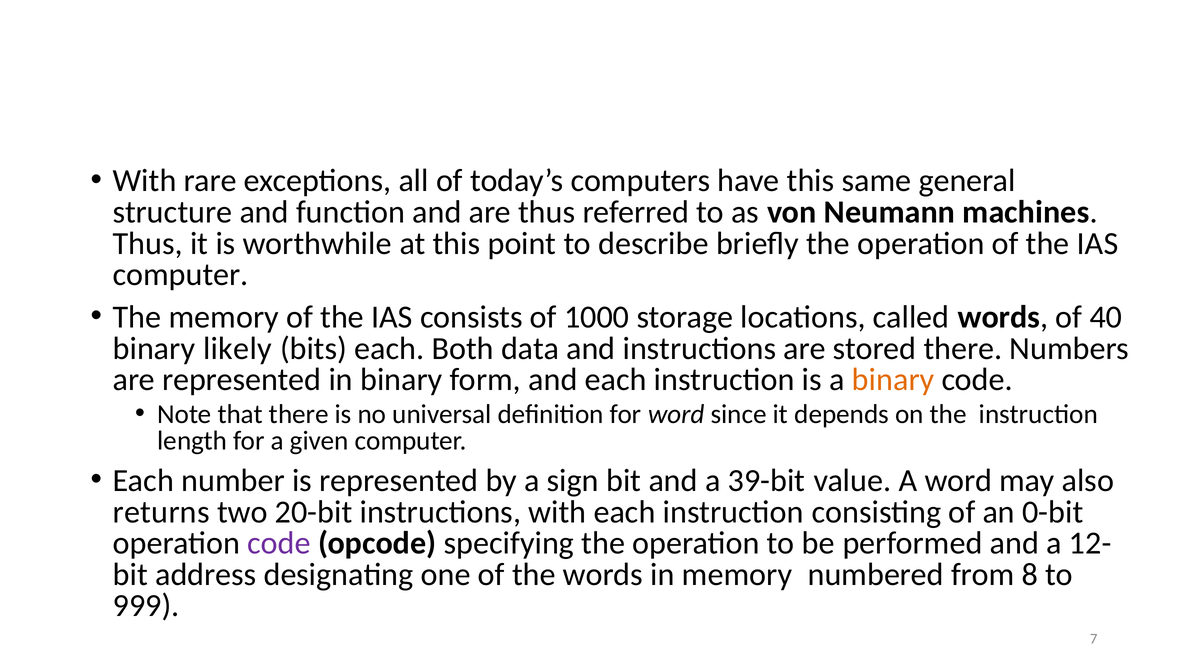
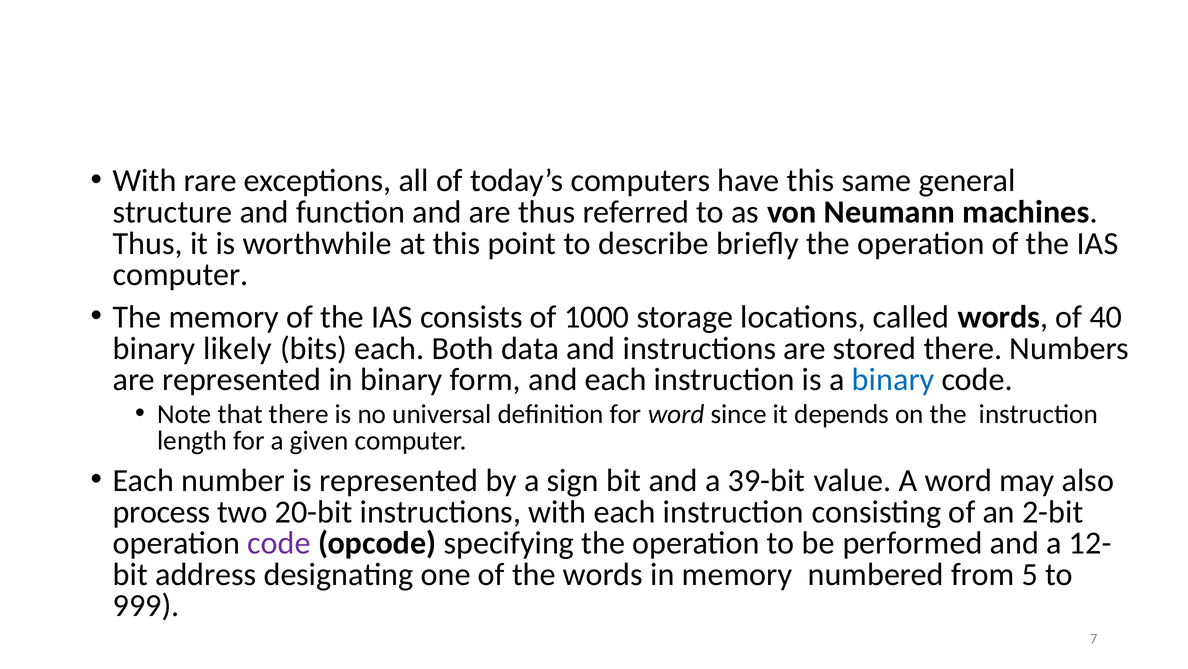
binary colour: orange -> blue (893, 379)
returns: returns -> process (162, 511)
0-bit: 0-bit -> 2-bit (1053, 511)
8: 8 -> 5 (1030, 574)
